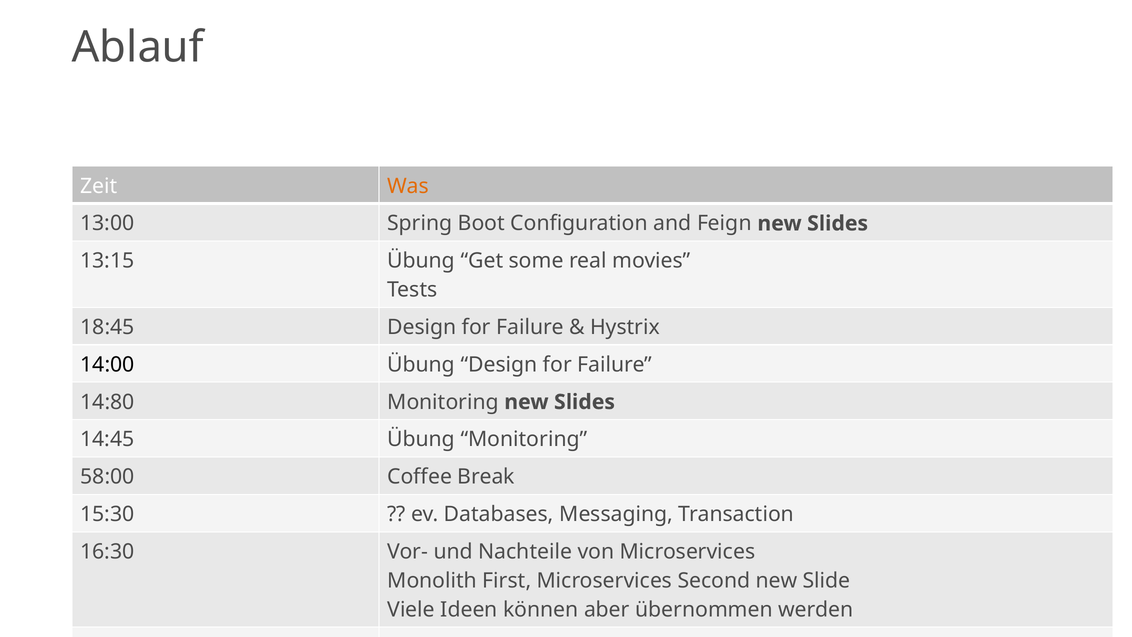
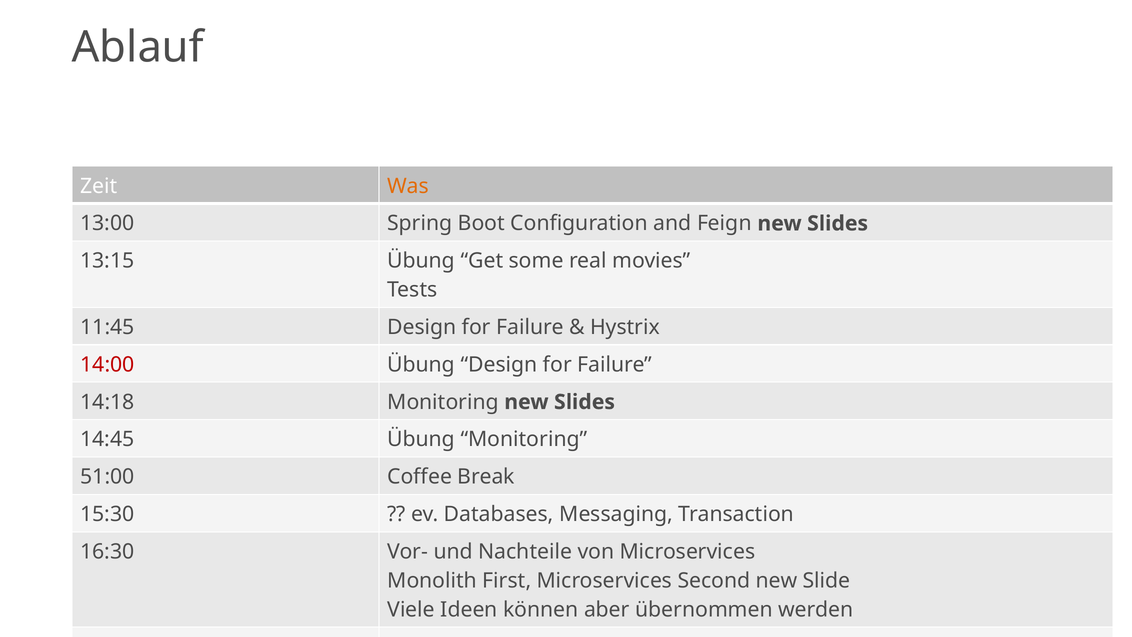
18:45: 18:45 -> 11:45 (107, 327)
14:00 colour: black -> red (107, 364)
14:80: 14:80 -> 14:18 (107, 402)
58:00: 58:00 -> 51:00 (107, 477)
